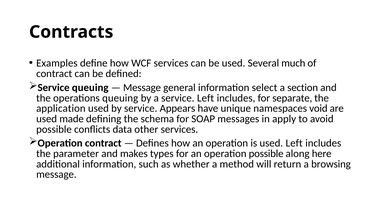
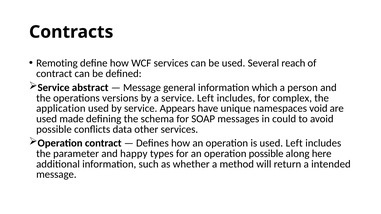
Examples: Examples -> Remoting (57, 63)
much: much -> reach (293, 63)
Service queuing: queuing -> abstract (90, 88)
select: select -> which (265, 88)
section: section -> person (303, 88)
operations queuing: queuing -> versions (120, 98)
separate: separate -> complex (292, 98)
apply: apply -> could (284, 119)
makes: makes -> happy (134, 154)
browsing: browsing -> intended (331, 164)
